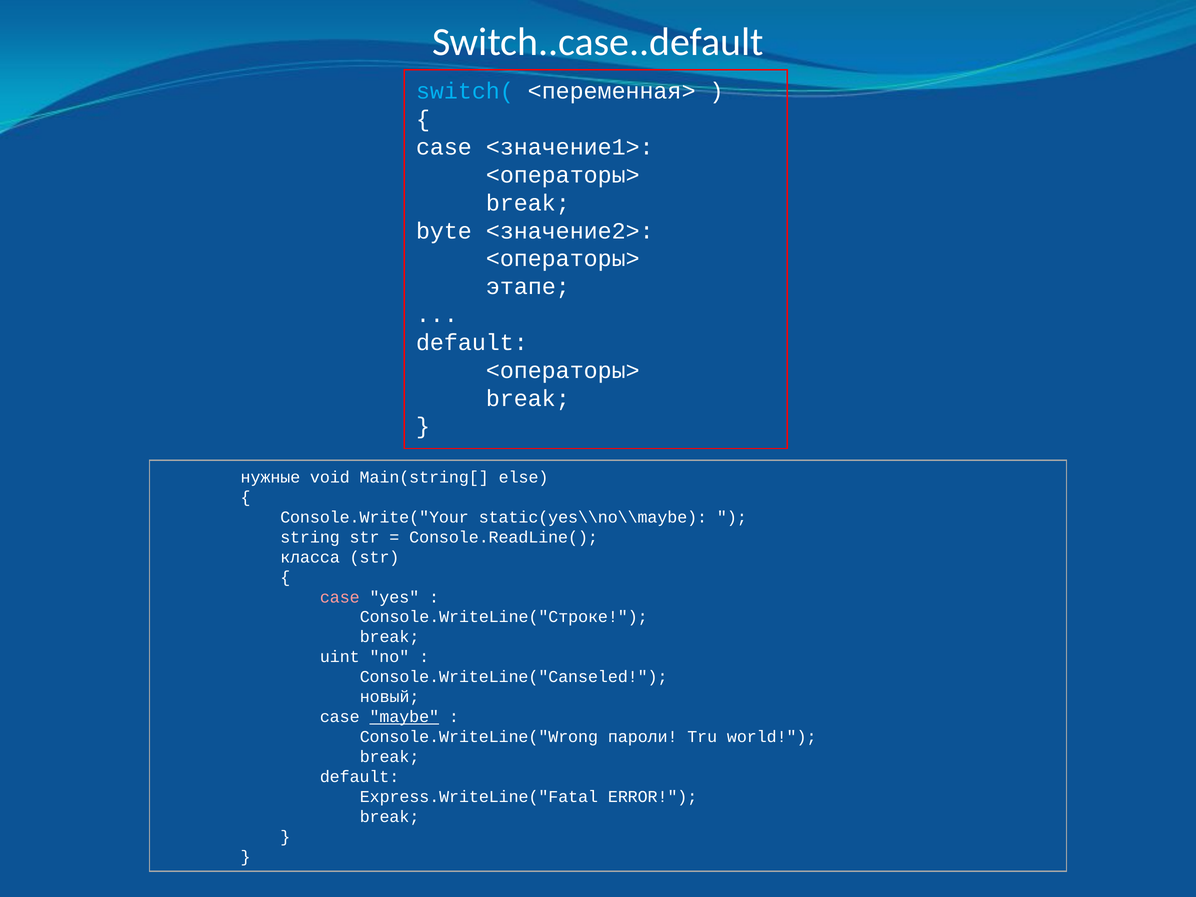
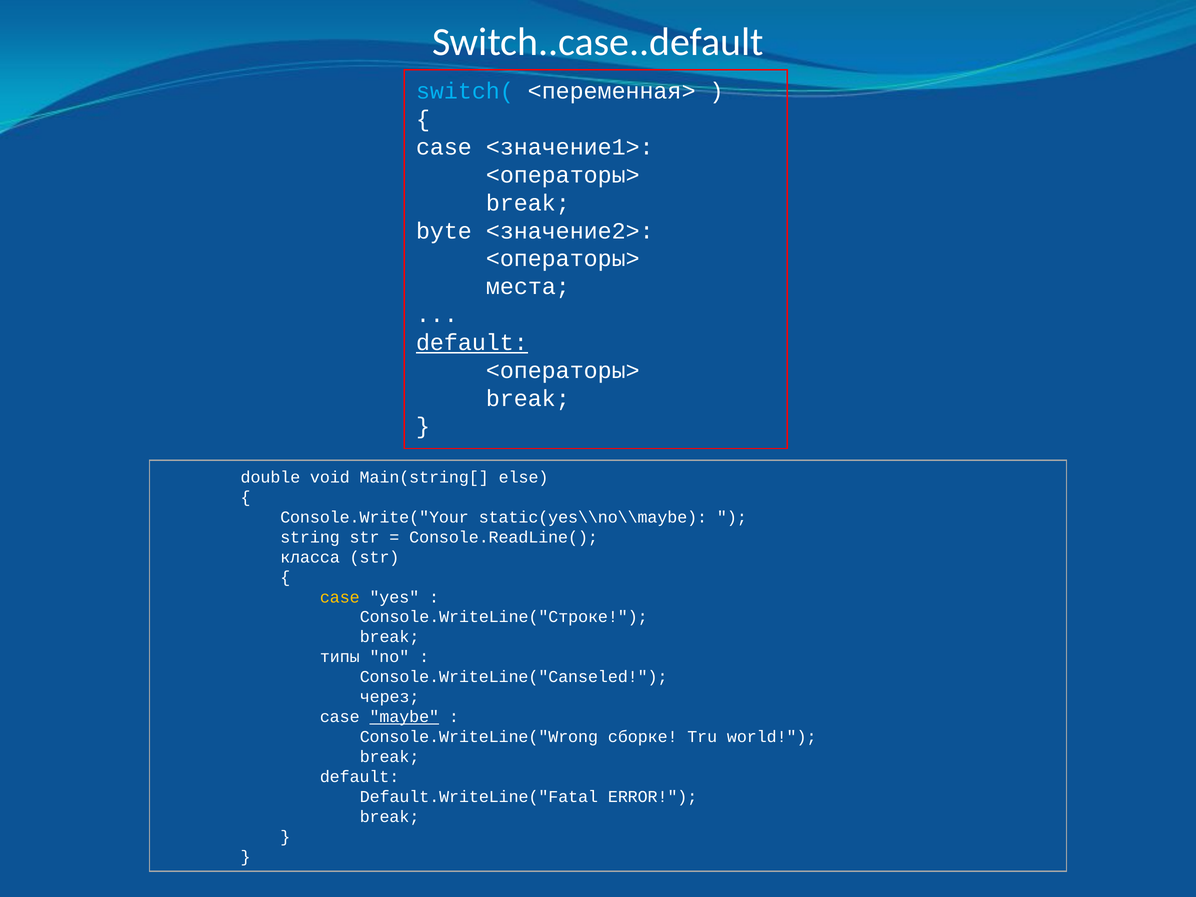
этапе: этапе -> места (528, 287)
default underline: none -> present (472, 343)
нужные: нужные -> double (270, 477)
case colour: pink -> yellow (340, 597)
uint: uint -> типы (340, 657)
новый: новый -> через (390, 697)
пароли: пароли -> сборке (643, 737)
Express.WriteLine("Fatal: Express.WriteLine("Fatal -> Default.WriteLine("Fatal (479, 797)
